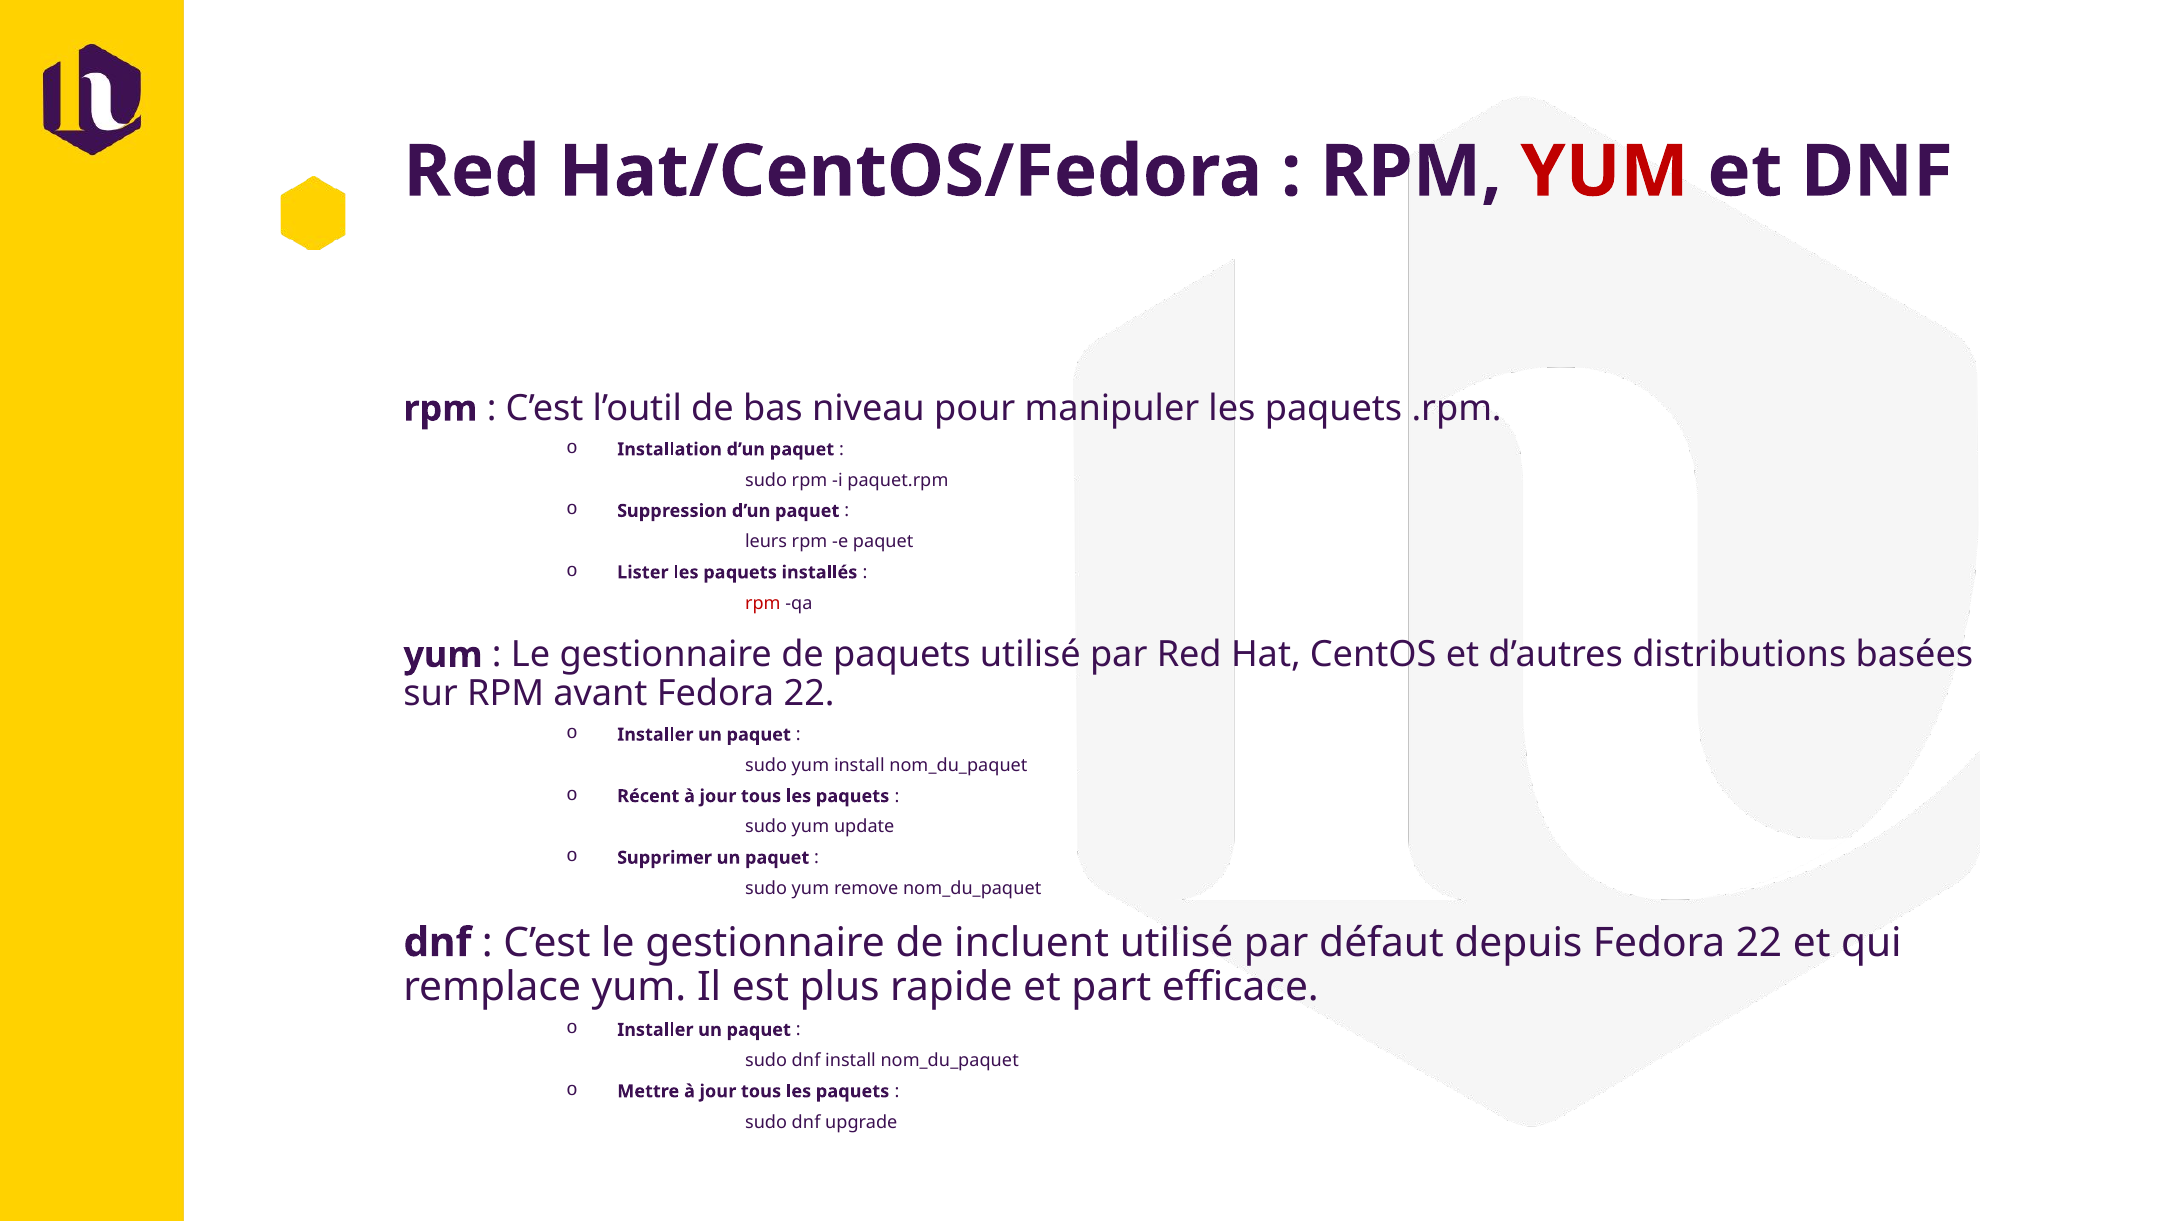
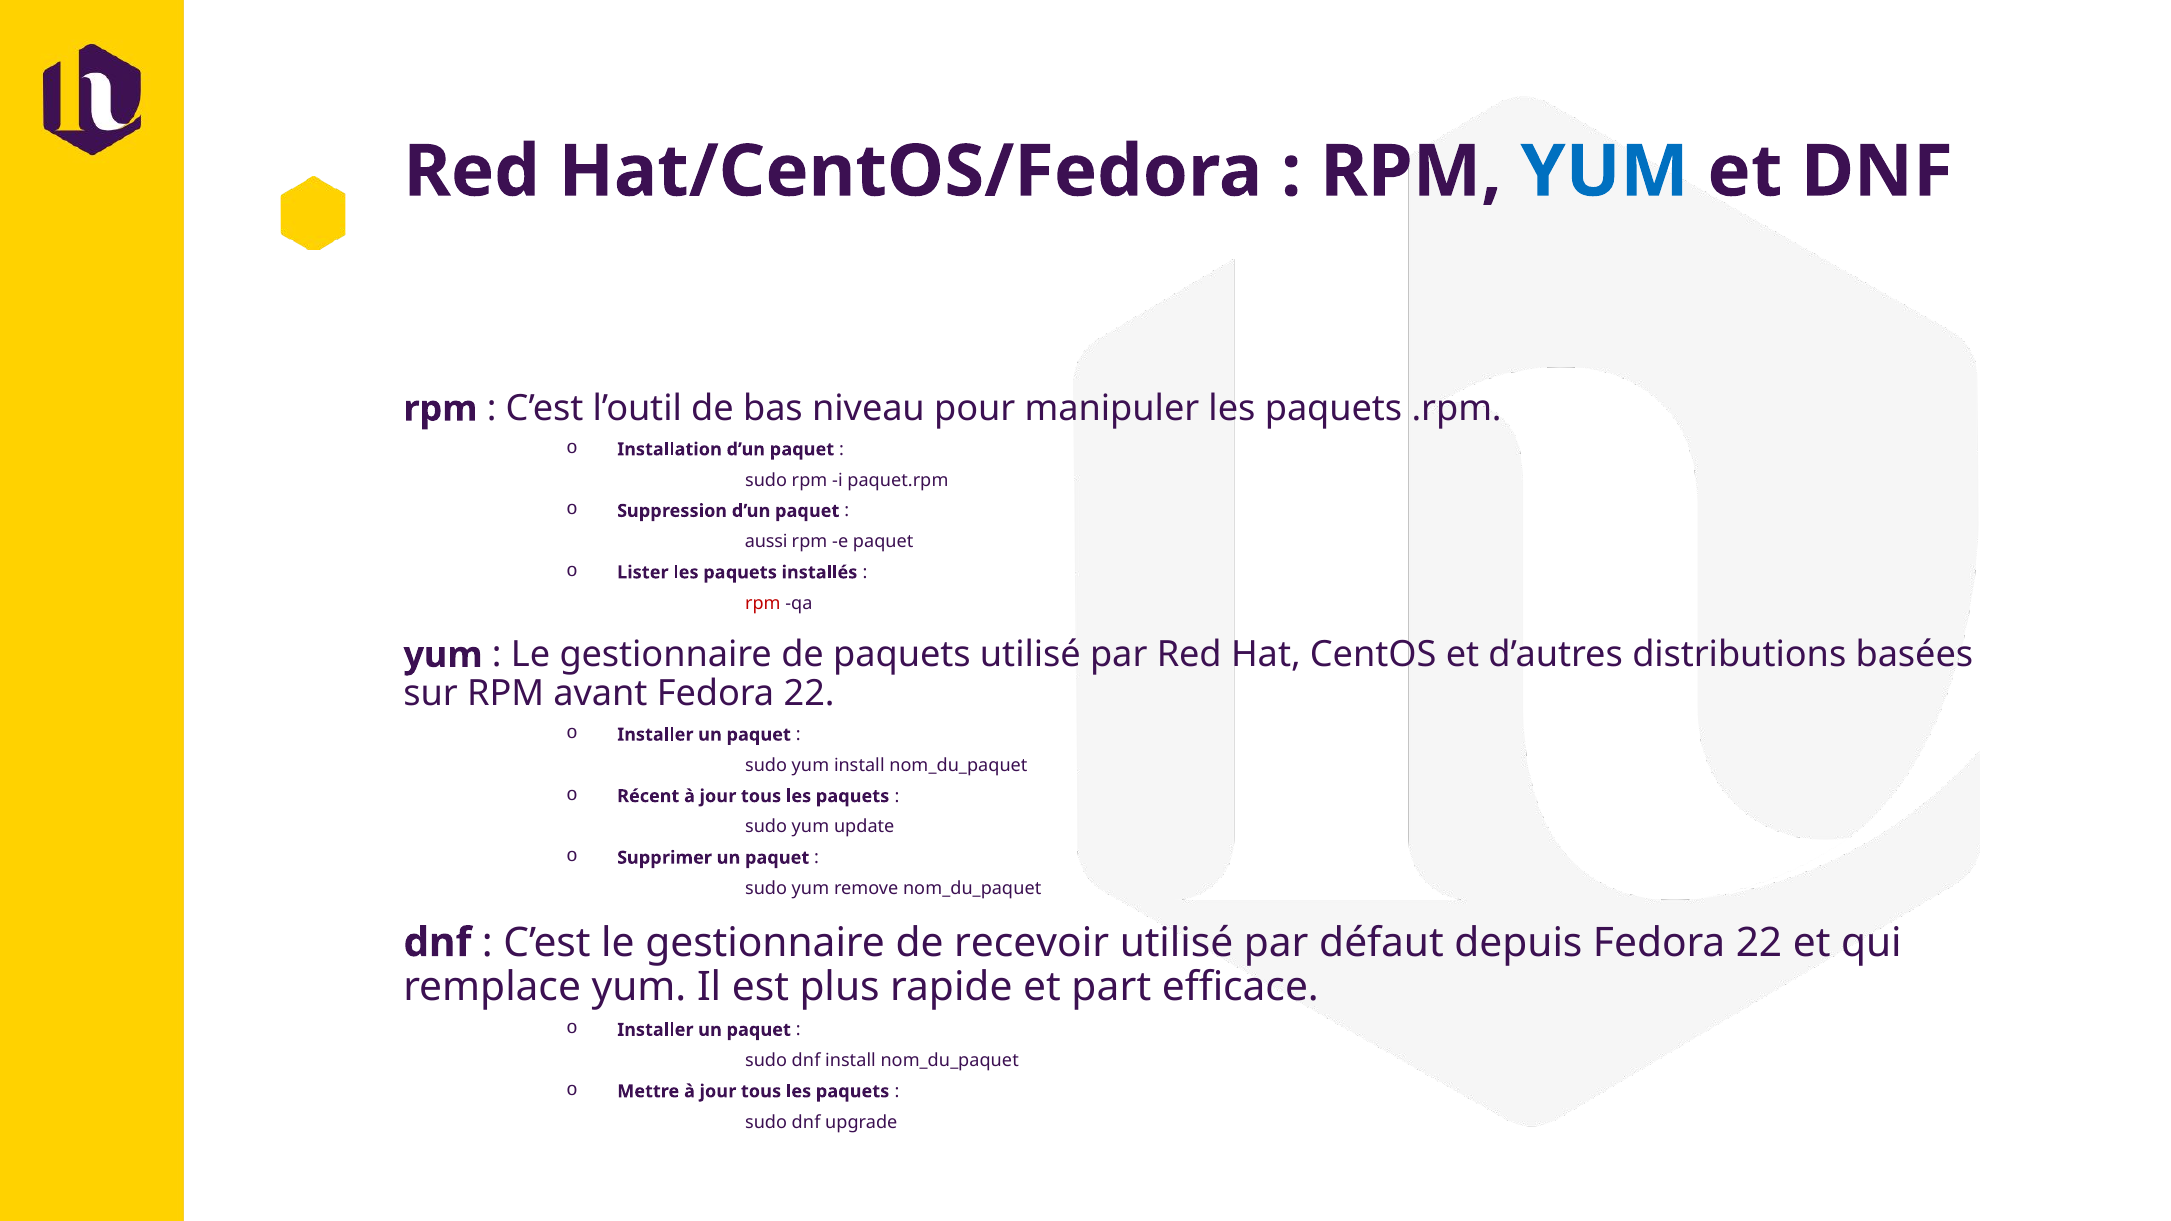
YUM colour: red -> blue (1605, 172)
leurs: leurs -> aussi (766, 542)
incluent: incluent -> recevoir (1032, 943)
